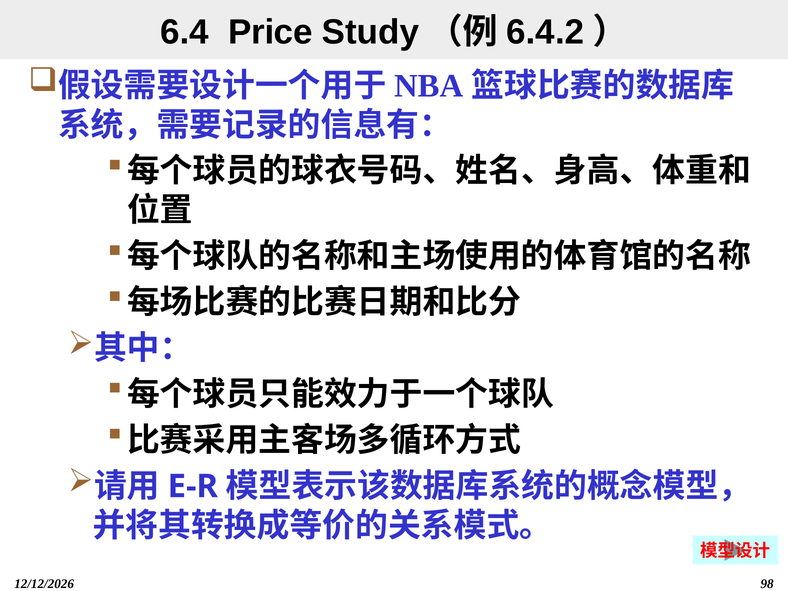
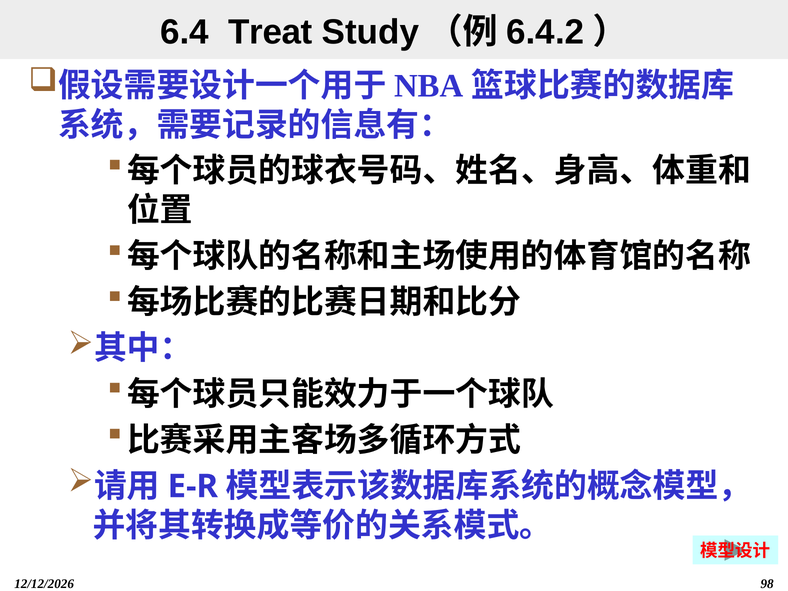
Price: Price -> Treat (270, 32)
